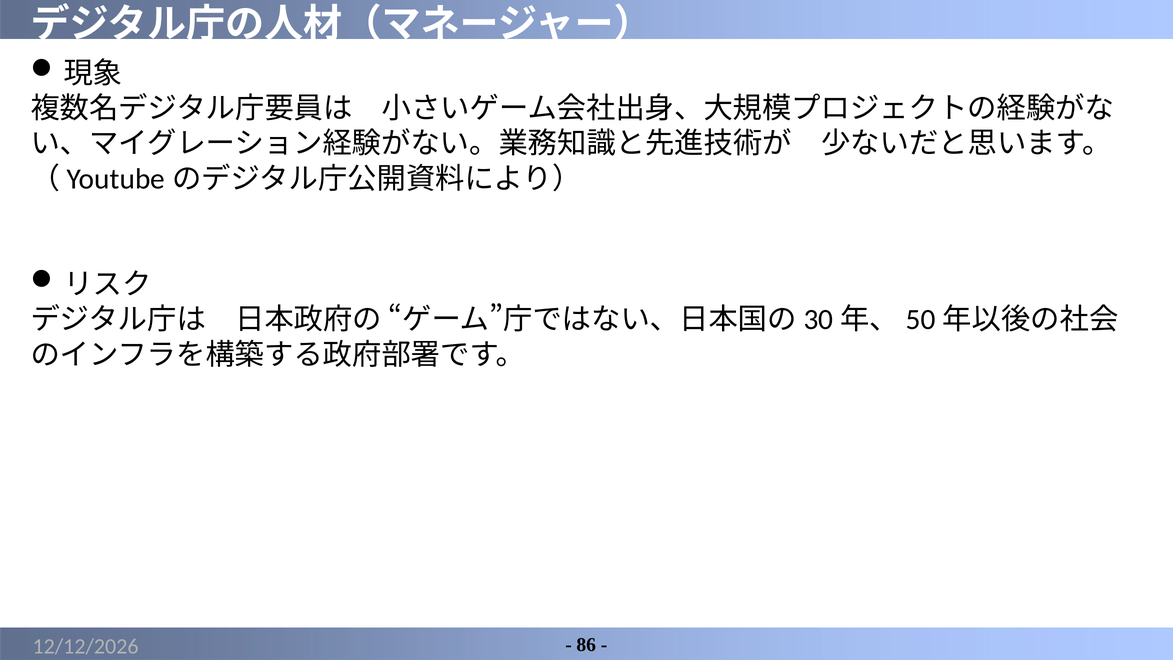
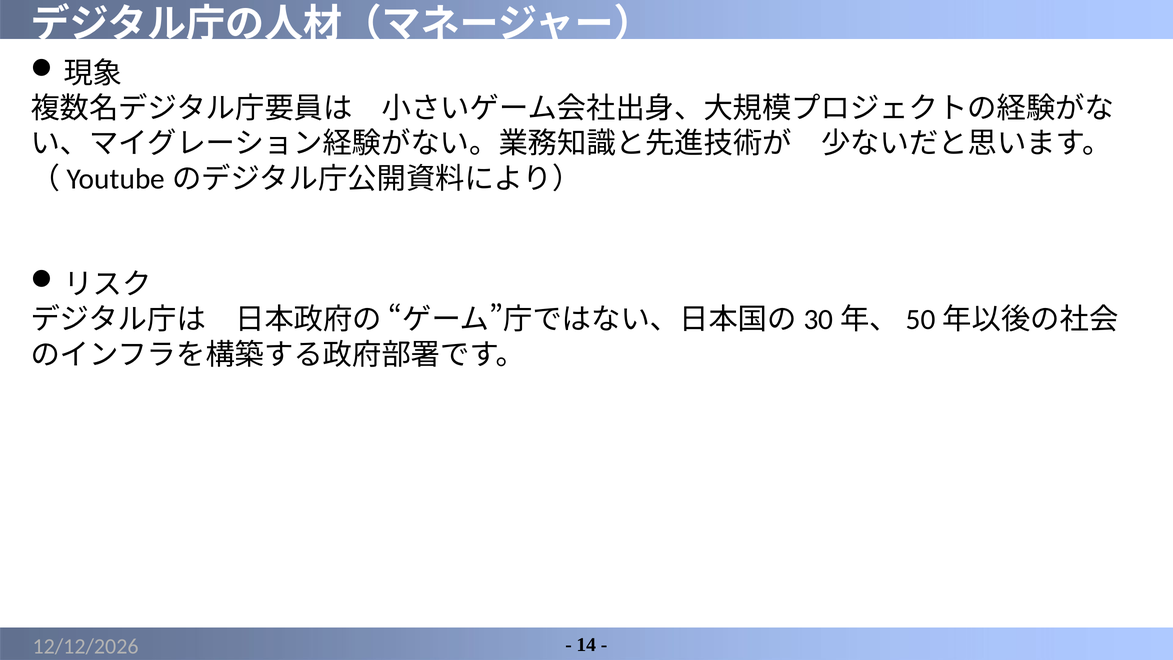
86: 86 -> 14 (586, 645)
